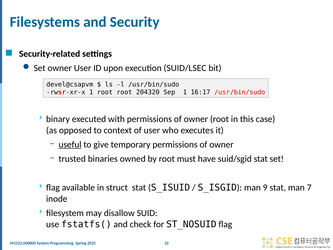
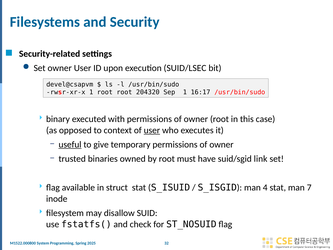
user underline: none -> present (152, 130)
suid/sgid stat: stat -> link (261, 159)
9: 9 -> 4 (265, 187)
